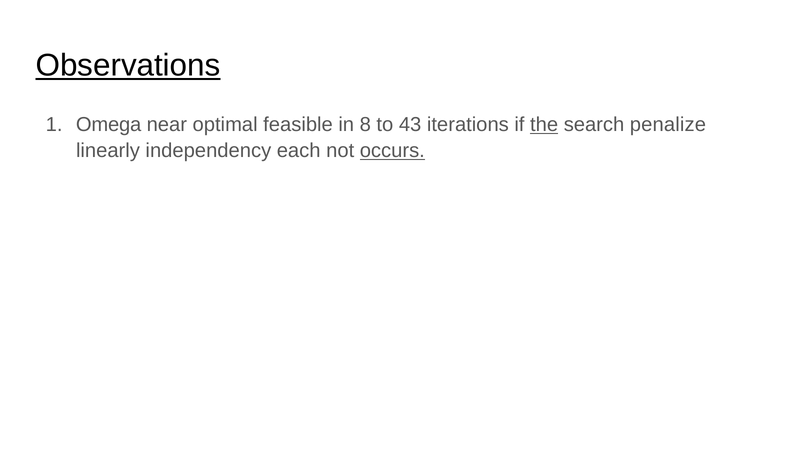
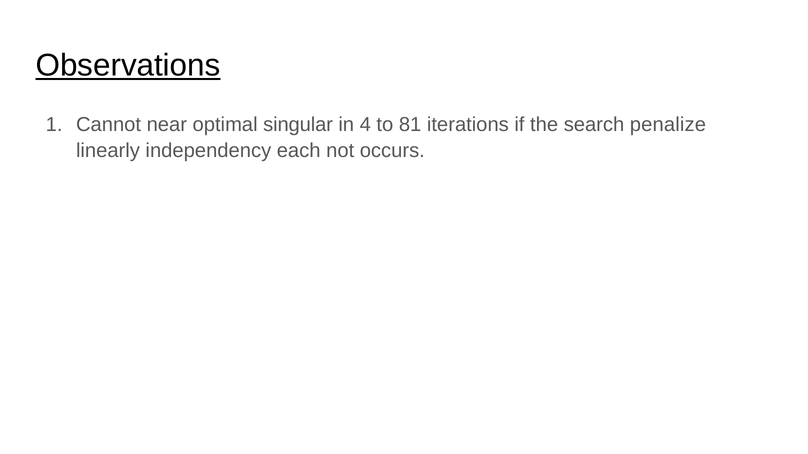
Omega: Omega -> Cannot (109, 125)
feasible: feasible -> singular (298, 125)
8: 8 -> 4 (365, 125)
43: 43 -> 81 (410, 125)
the underline: present -> none (544, 125)
occurs underline: present -> none (392, 151)
